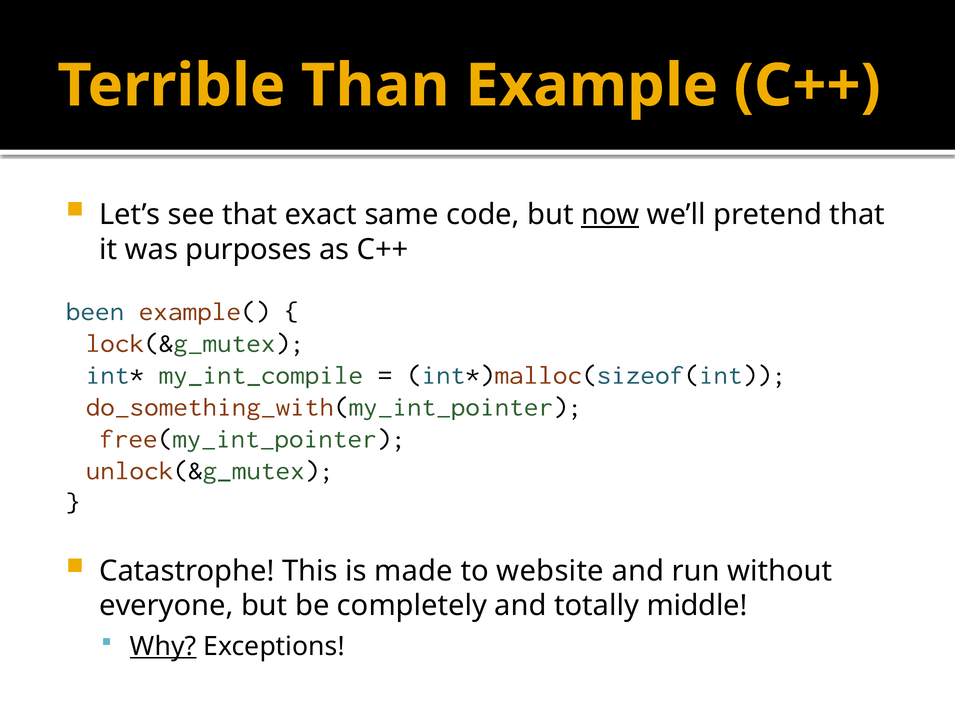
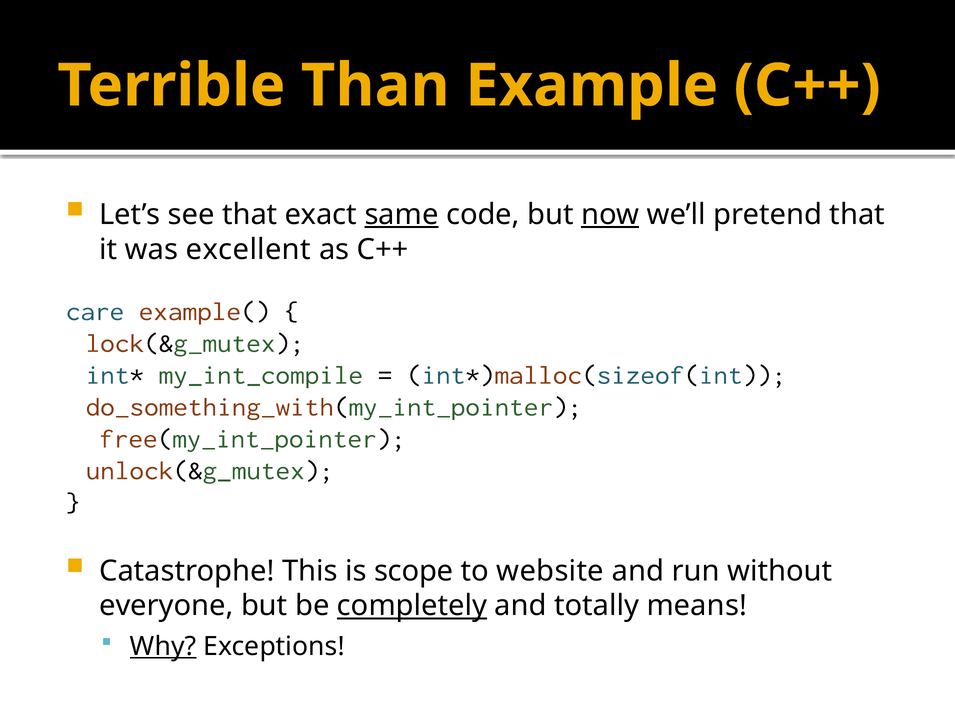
same underline: none -> present (402, 214)
purposes: purposes -> excellent (248, 250)
been: been -> care (95, 311)
made: made -> scope (414, 571)
completely underline: none -> present (412, 606)
middle: middle -> means (697, 606)
